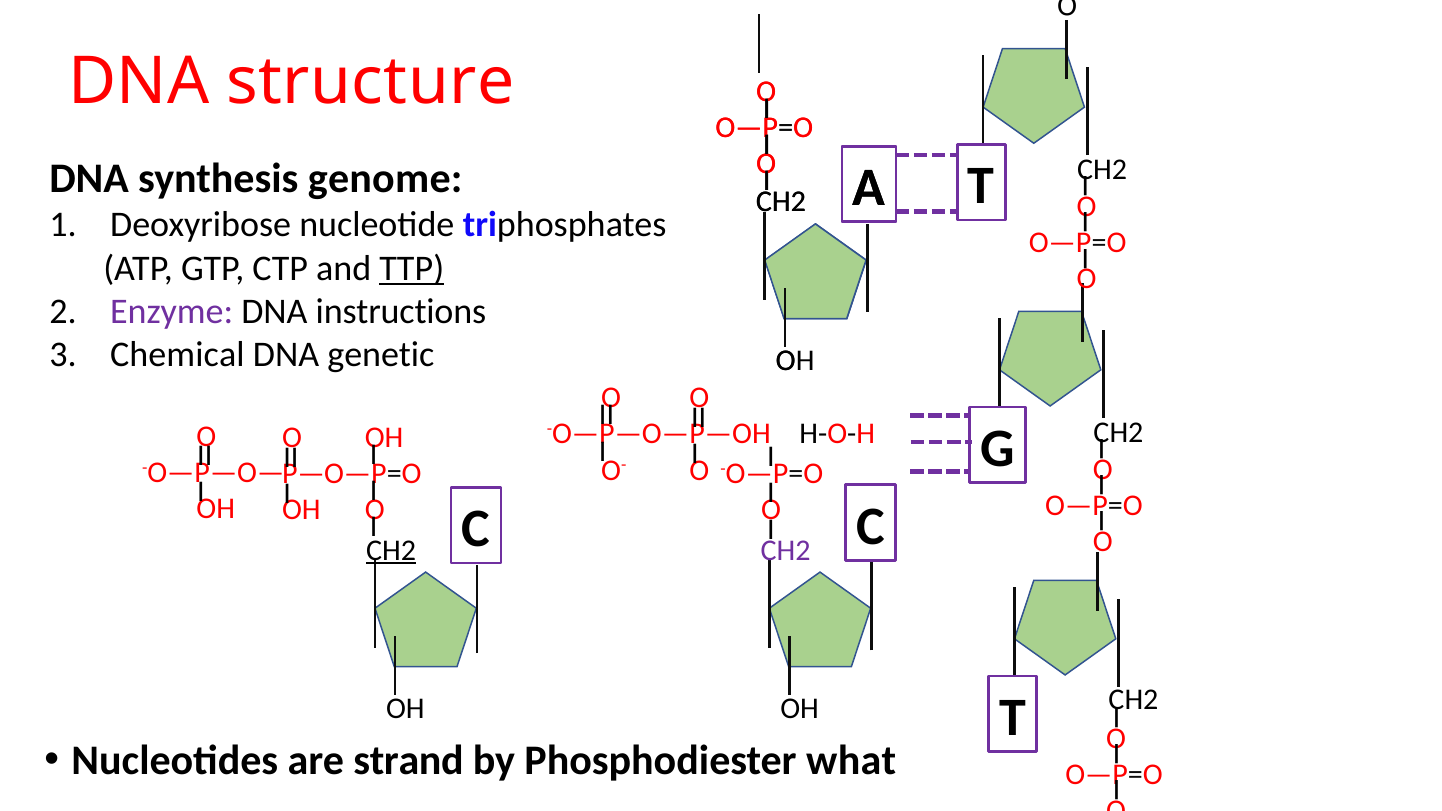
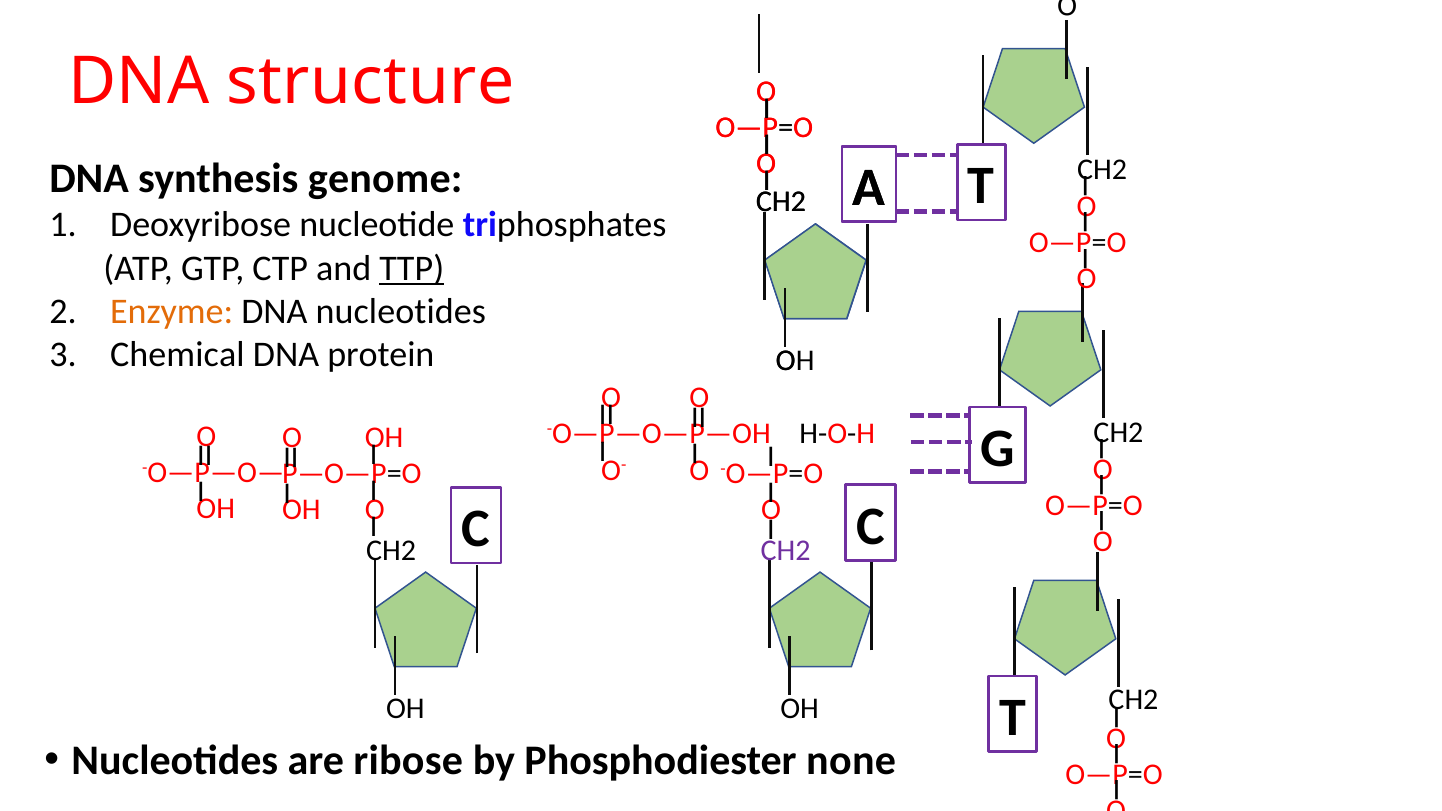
Enzyme colour: purple -> orange (172, 311)
DNA instructions: instructions -> nucleotides (401, 311)
genetic: genetic -> protein (381, 355)
CH2 underline: present -> none (391, 550)
strand: strand -> ribose (408, 761)
what: what -> none (851, 761)
